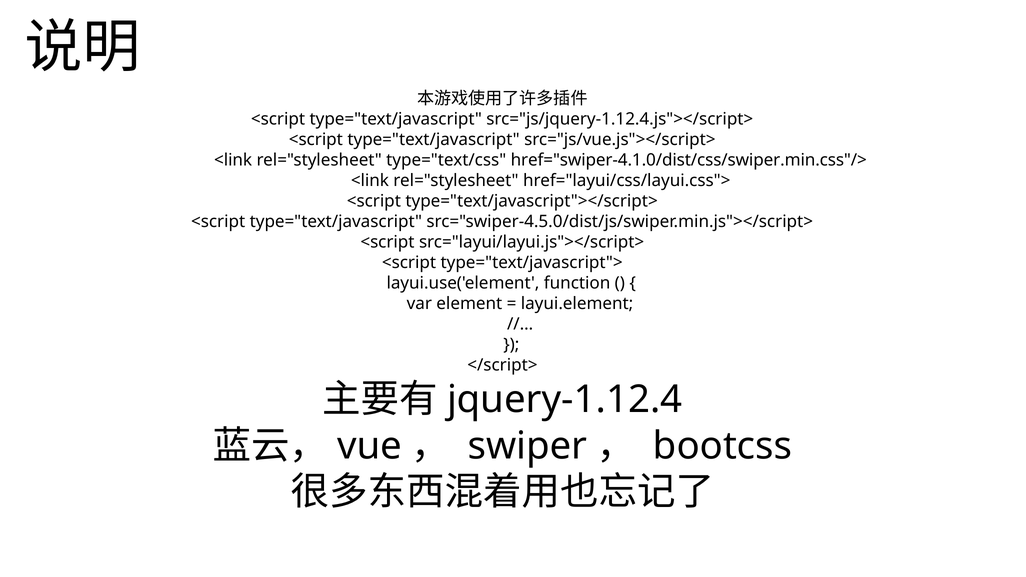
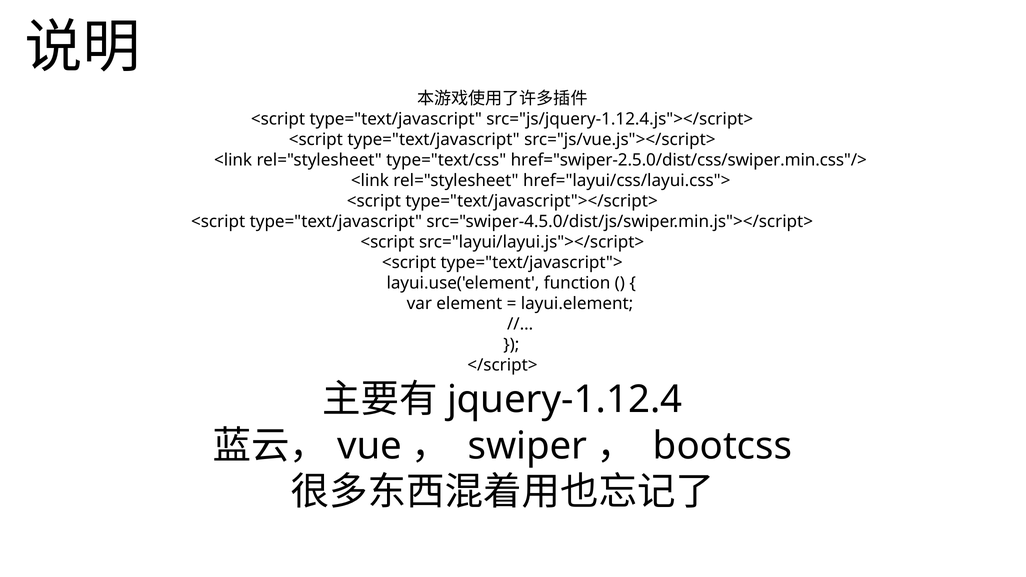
href="swiper-4.1.0/dist/css/swiper.min.css"/>: href="swiper-4.1.0/dist/css/swiper.min.css"/> -> href="swiper-2.5.0/dist/css/swiper.min.css"/> (689, 160)
